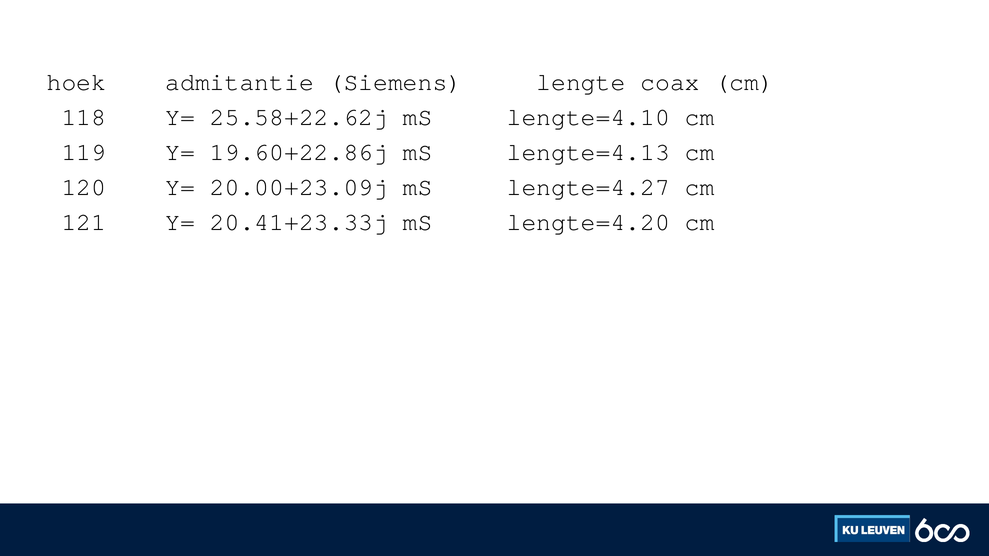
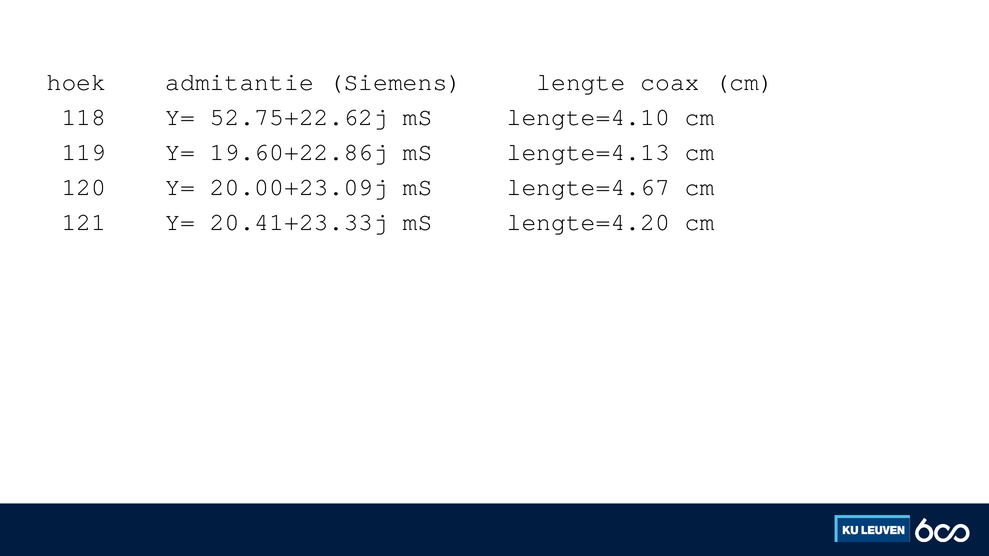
25.58+22.62j: 25.58+22.62j -> 52.75+22.62j (299, 117)
lengte=4.27: lengte=4.27 -> lengte=4.67 (588, 187)
